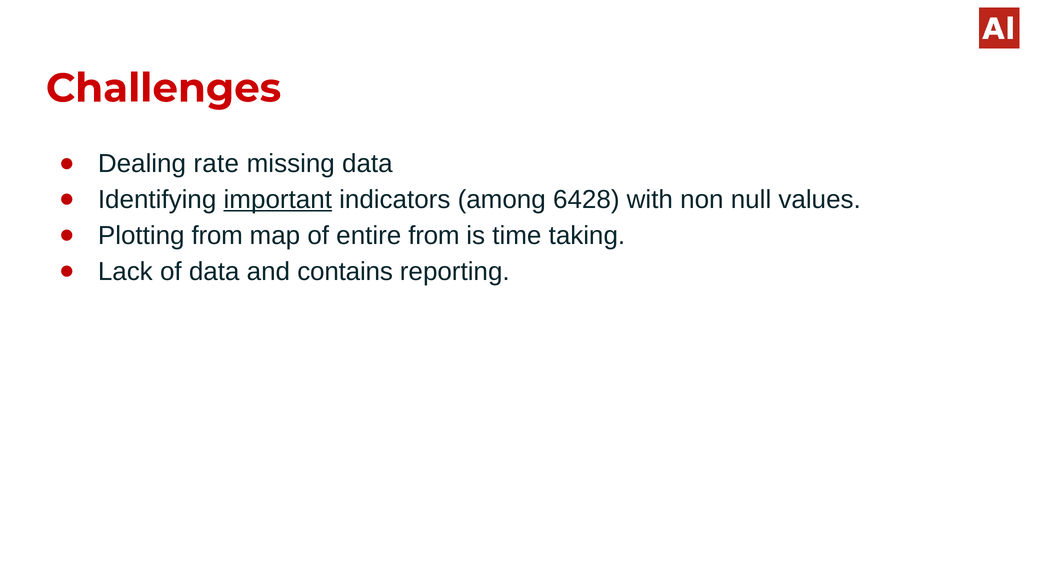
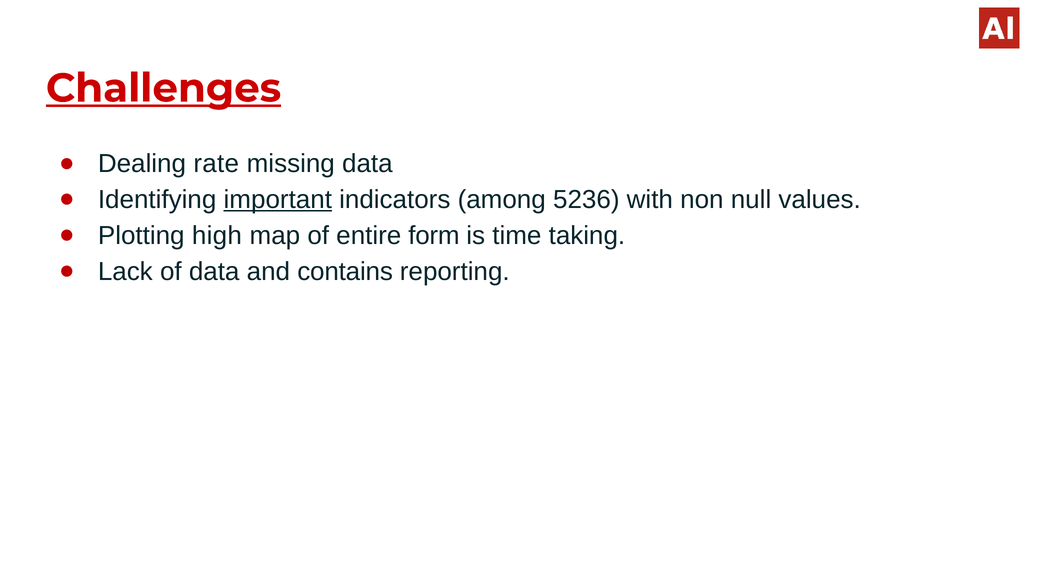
Challenges underline: none -> present (164, 88)
6428: 6428 -> 5236 (586, 200)
Plotting from: from -> high (217, 236)
entire from: from -> form (434, 236)
